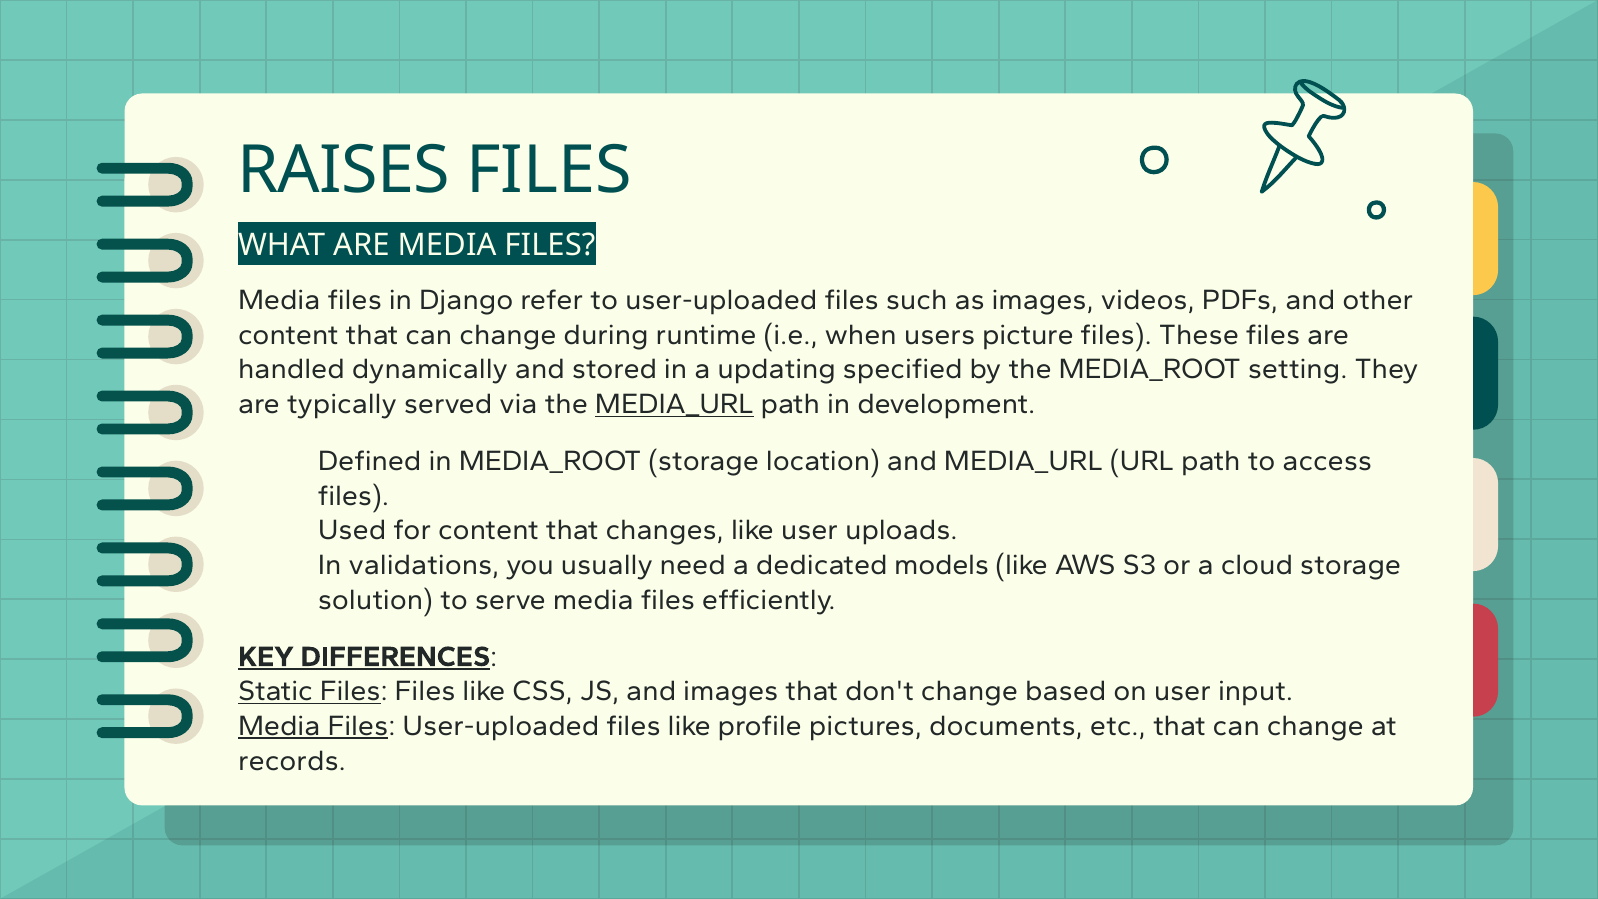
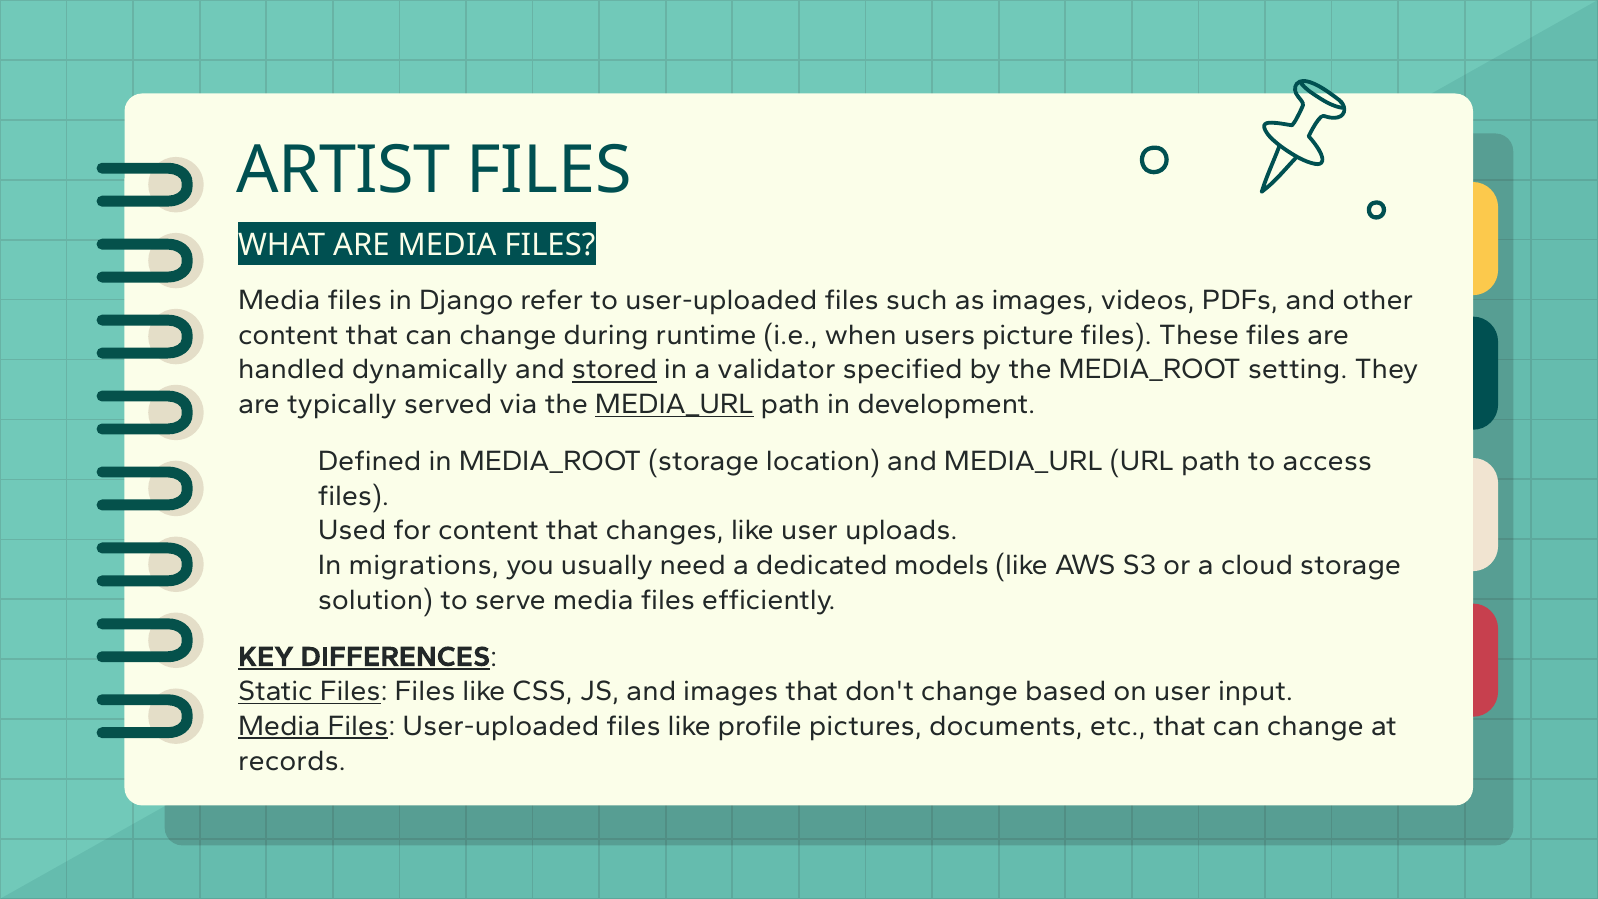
RAISES: RAISES -> ARTIST (344, 171)
stored underline: none -> present (615, 369)
updating: updating -> validator (777, 369)
validations: validations -> migrations (424, 565)
